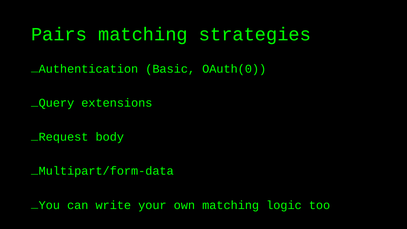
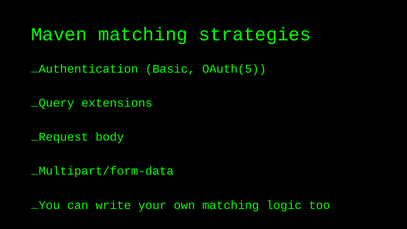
Pairs: Pairs -> Maven (59, 34)
OAuth(0: OAuth(0 -> OAuth(5 (234, 69)
